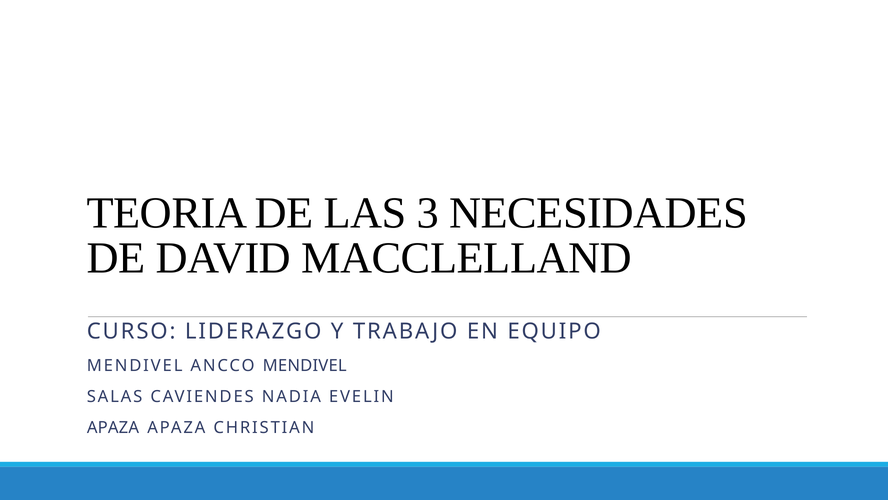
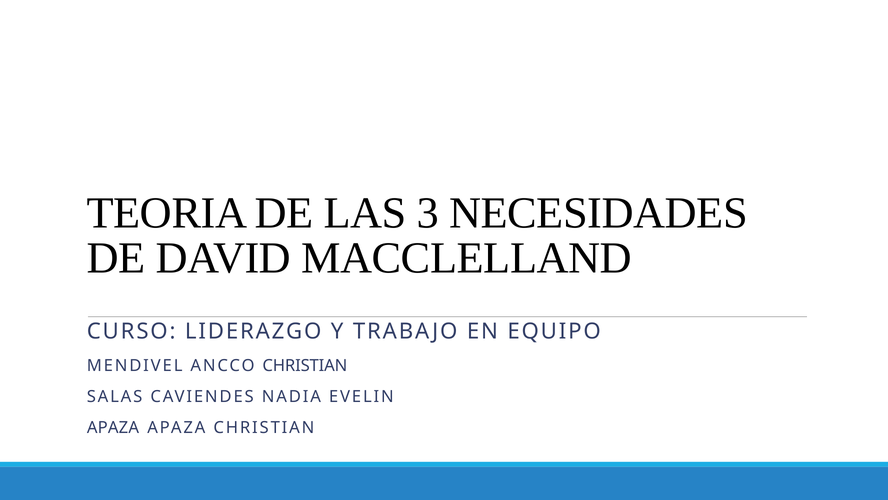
ANCCO MENDIVEL: MENDIVEL -> CHRISTIAN (305, 365)
